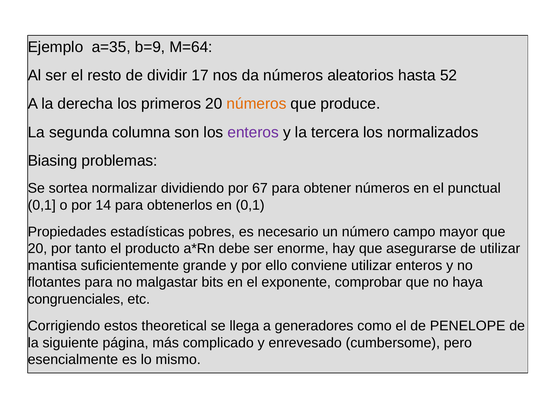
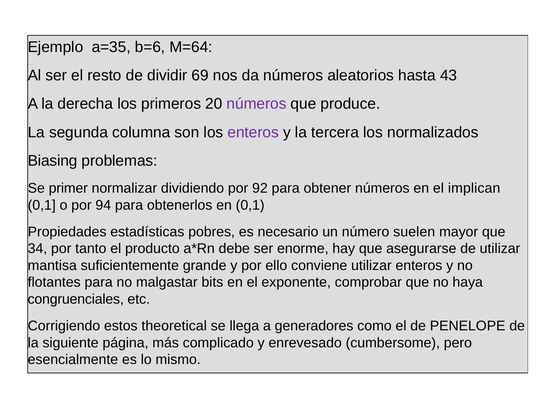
b=9: b=9 -> b=6 (150, 47)
17: 17 -> 69 (200, 75)
52: 52 -> 43 (449, 75)
números colour: orange -> purple (257, 104)
sortea: sortea -> primer (68, 188)
67: 67 -> 92 (260, 188)
punctual: punctual -> implican (474, 188)
14: 14 -> 94 (103, 205)
campo: campo -> suelen (414, 232)
20: 20 -> 34 (37, 249)
